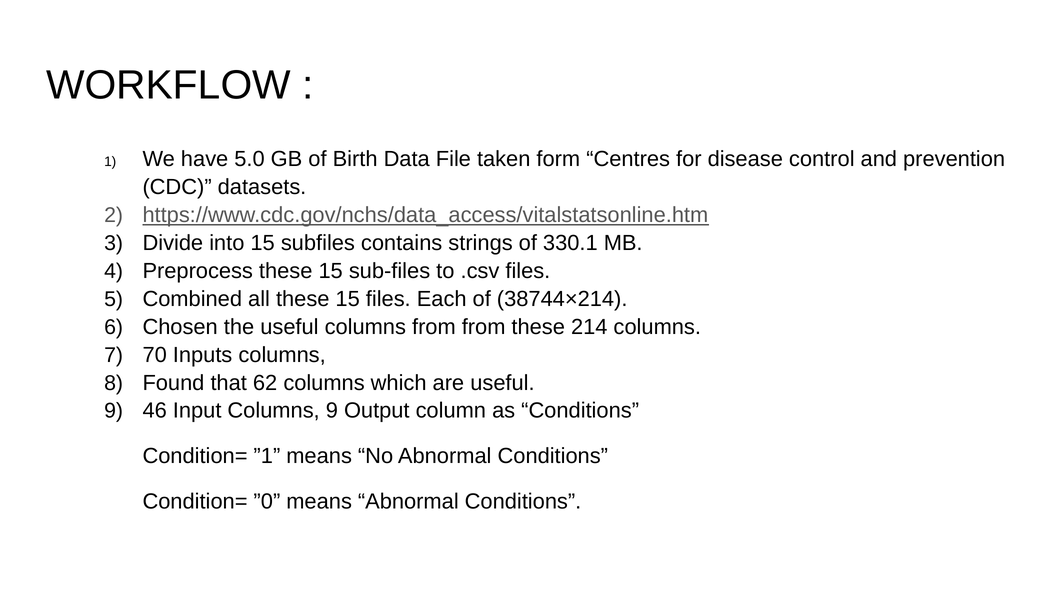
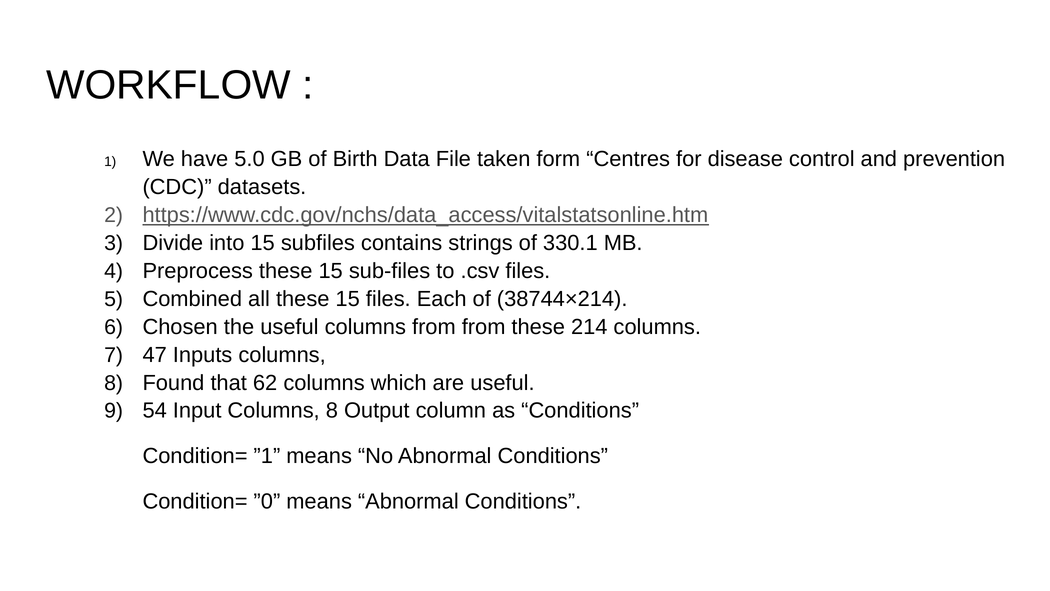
70: 70 -> 47 (155, 355)
46: 46 -> 54 (155, 411)
Input Columns 9: 9 -> 8 (332, 411)
